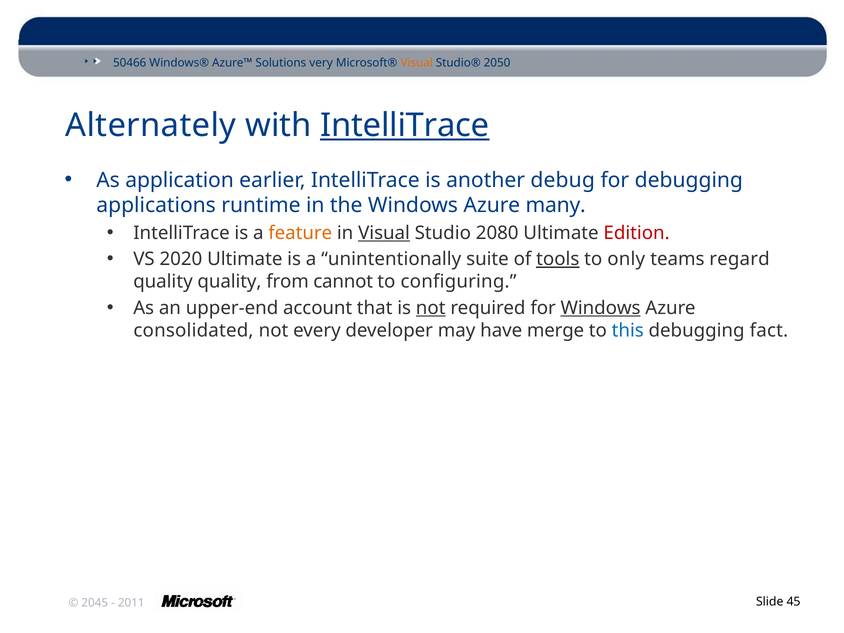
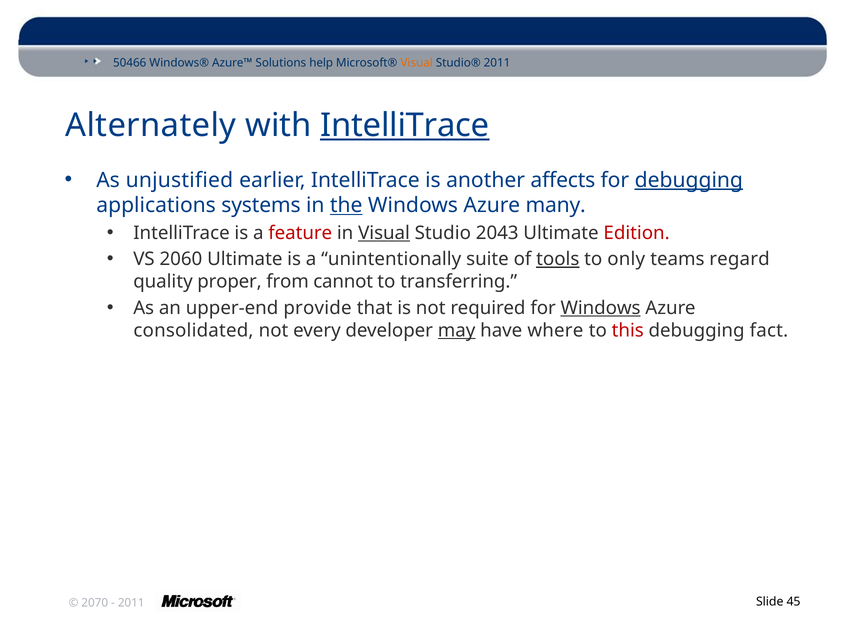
very: very -> help (321, 63)
2050: 2050 -> 2011 (497, 63)
application: application -> unjustified (179, 180)
debug: debug -> affects (563, 180)
debugging underline: none -> present (689, 180)
runtime: runtime -> systems (261, 205)
the underline: none -> present (346, 205)
feature colour: orange -> red (300, 233)
2080: 2080 -> 2043 (497, 233)
2020: 2020 -> 2060 (181, 259)
quality quality: quality -> proper (230, 282)
configuring: configuring -> transferring (459, 282)
account: account -> provide (317, 308)
not underline: present -> none (431, 308)
may underline: none -> present (457, 330)
merge: merge -> where (555, 330)
this colour: blue -> red (628, 330)
2045: 2045 -> 2070 (95, 603)
